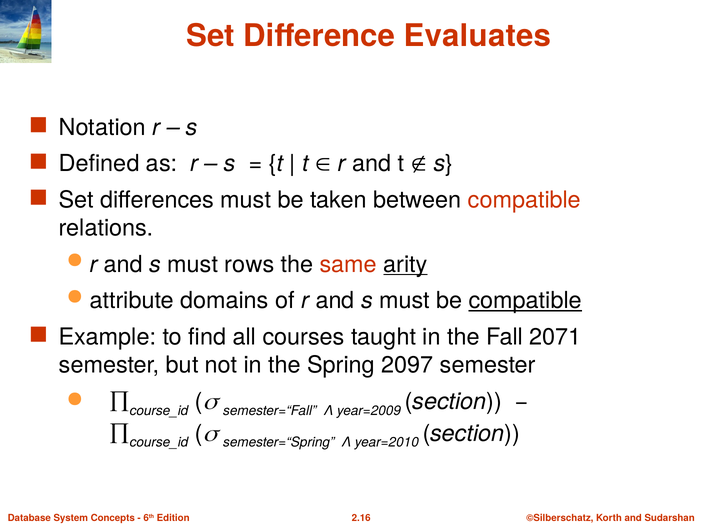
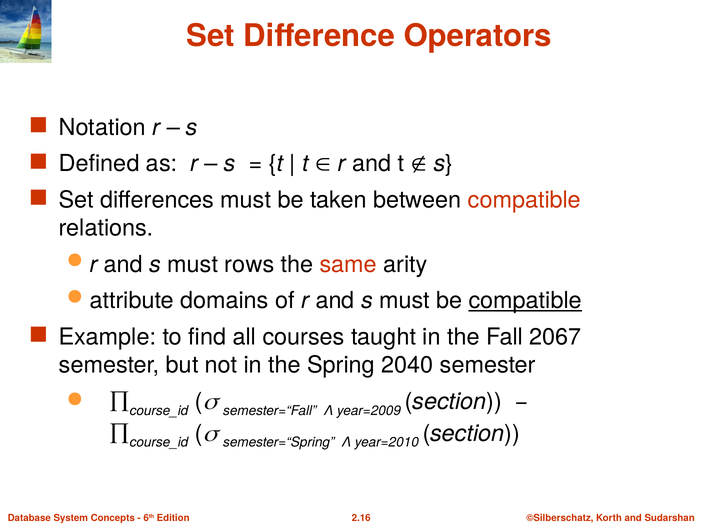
Evaluates: Evaluates -> Operators (478, 36)
arity underline: present -> none (405, 264)
2071: 2071 -> 2067 (555, 337)
2097: 2097 -> 2040 (407, 365)
